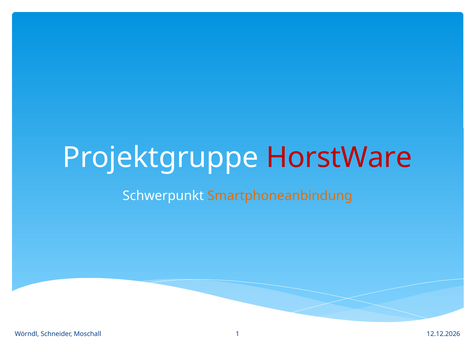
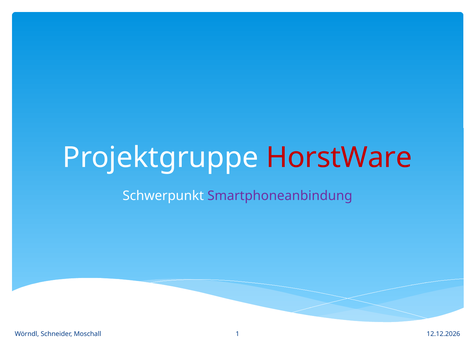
Smartphoneanbindung colour: orange -> purple (280, 196)
